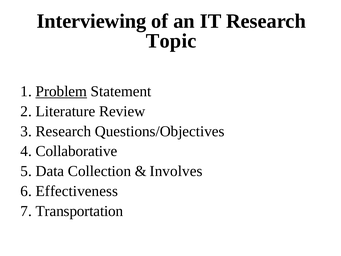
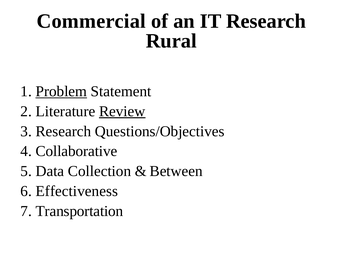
Interviewing: Interviewing -> Commercial (91, 21)
Topic: Topic -> Rural (171, 41)
Review underline: none -> present (122, 111)
Involves: Involves -> Between (176, 171)
